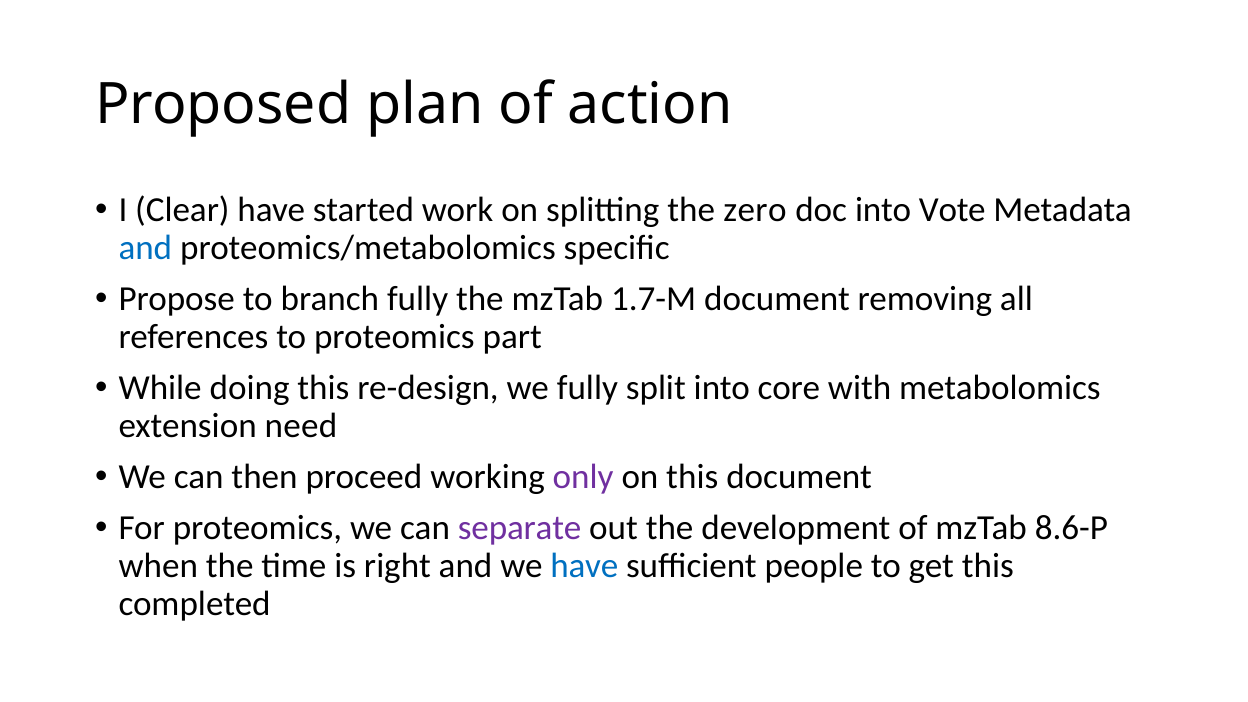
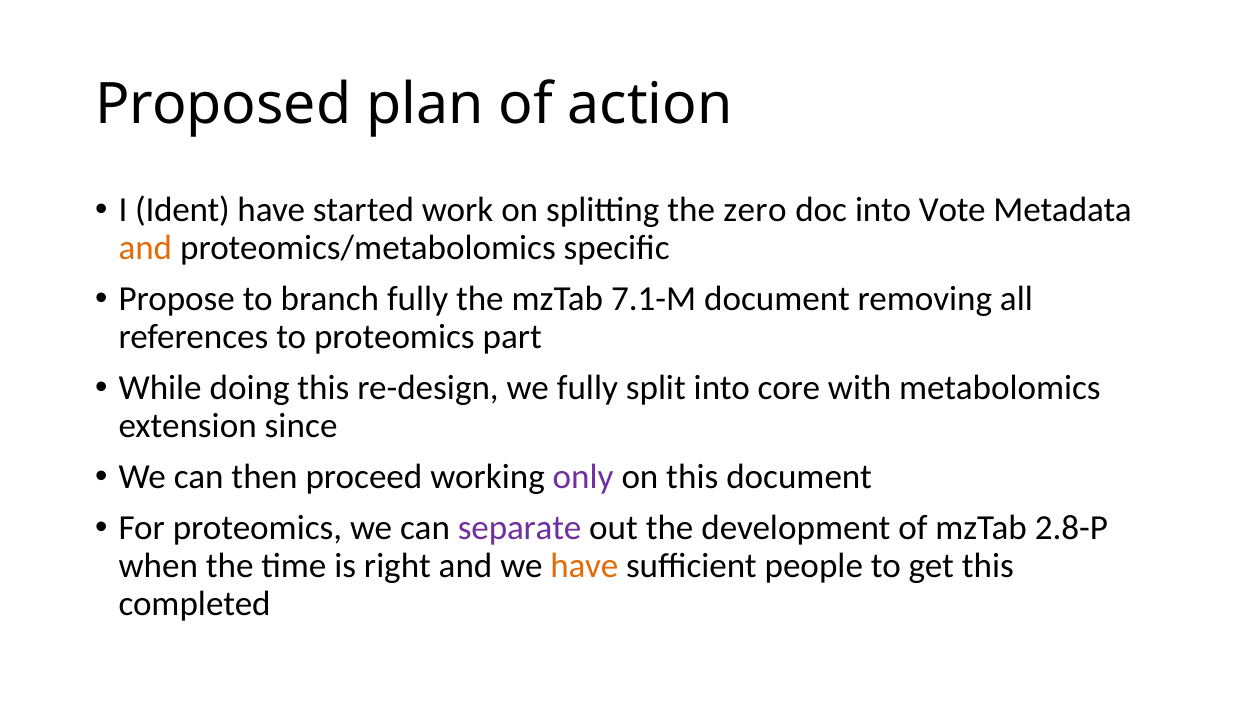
Clear: Clear -> Ident (183, 210)
and colour: blue -> orange (145, 248)
1.7-M: 1.7-M -> 7.1-M (654, 299)
need: need -> since (301, 426)
8.6-P: 8.6-P -> 2.8-P (1071, 528)
have colour: blue -> orange (584, 566)
